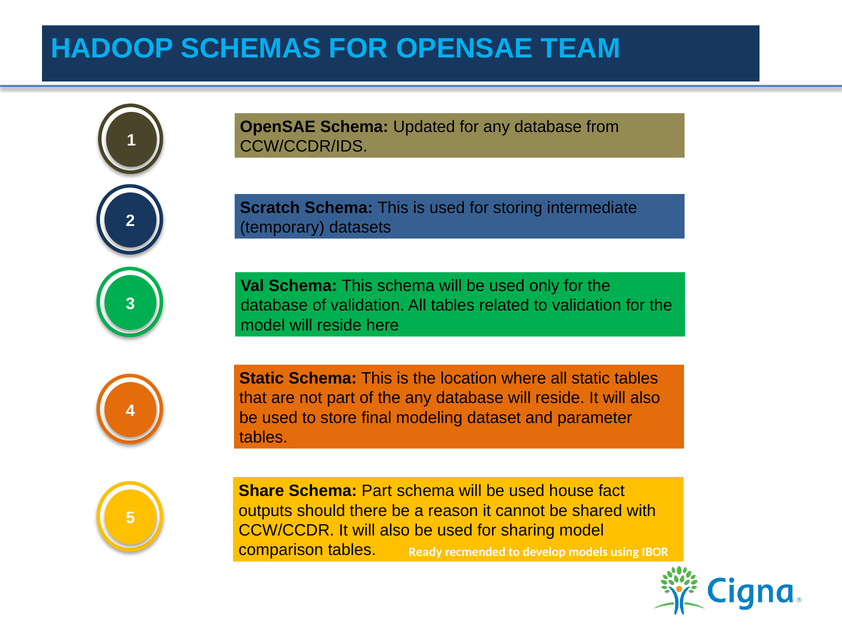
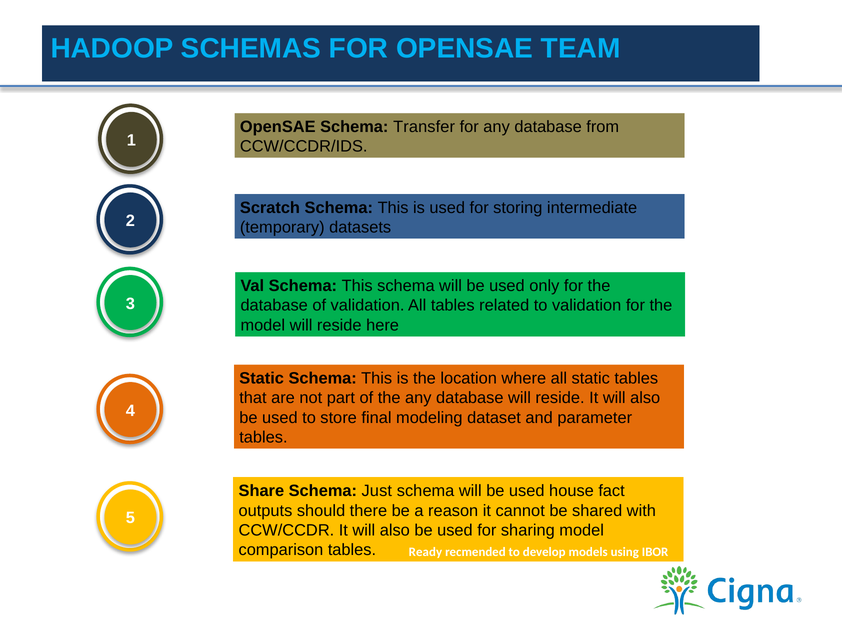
Updated: Updated -> Transfer (424, 127)
Schema Part: Part -> Just (377, 491)
